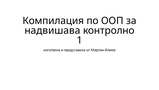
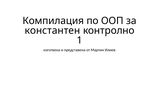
надвишава: надвишава -> константен (52, 30)
